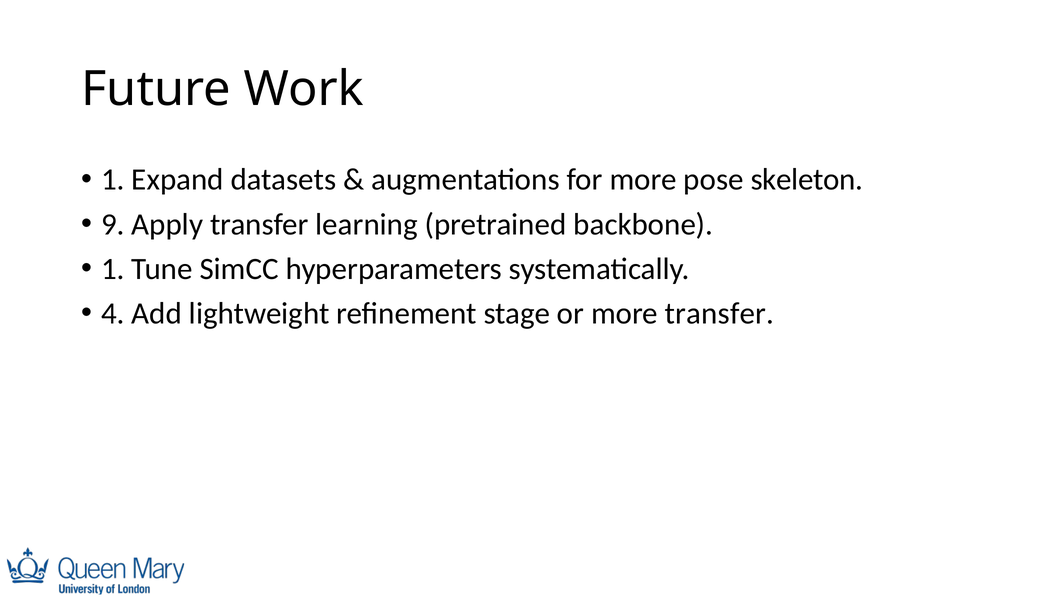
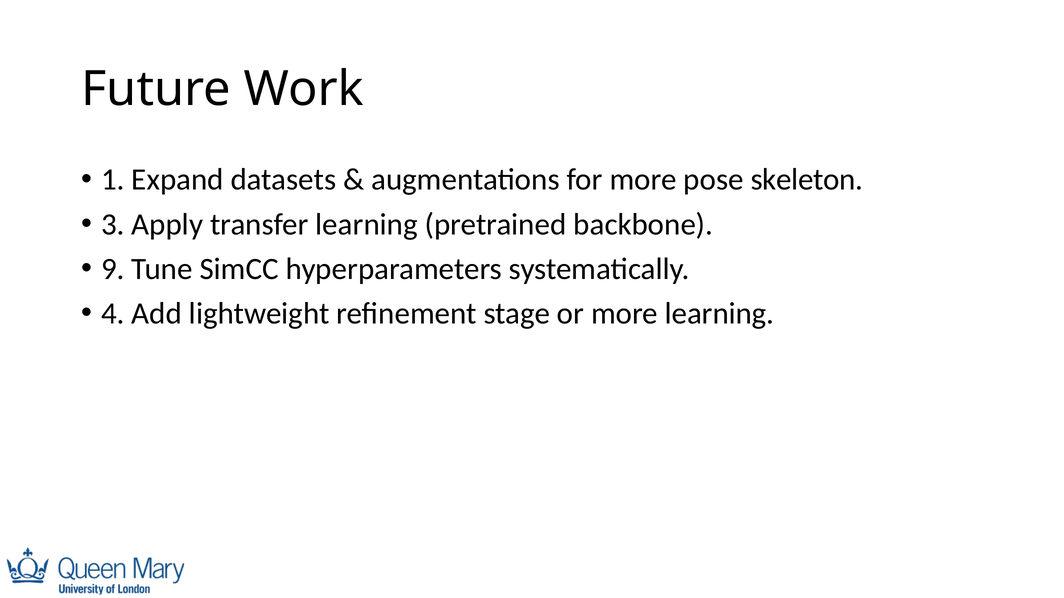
9: 9 -> 3 (113, 225)
1: 1 -> 9 (113, 269)
more transfer: transfer -> learning (720, 314)
